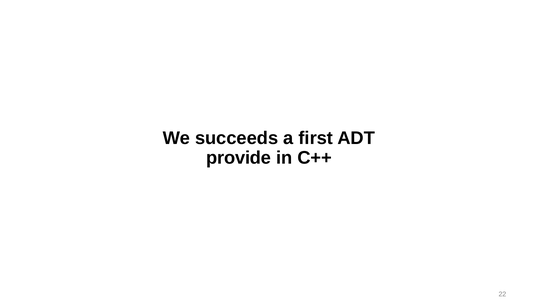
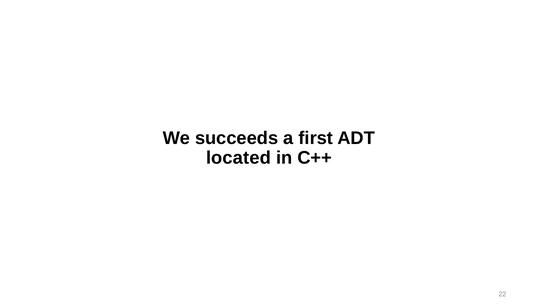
provide: provide -> located (238, 158)
